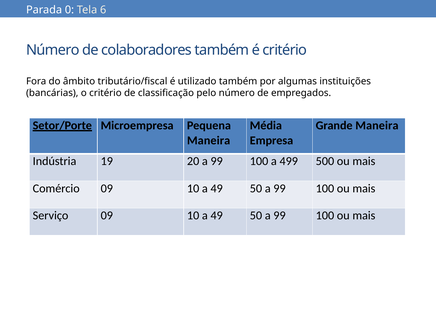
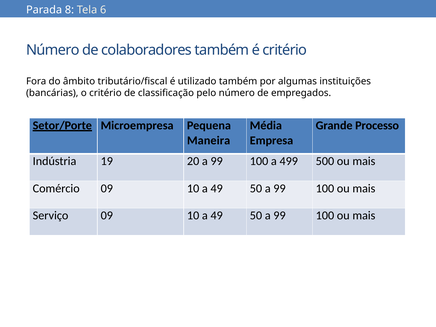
0: 0 -> 8 (69, 10)
Grande Maneira: Maneira -> Processo (377, 126)
